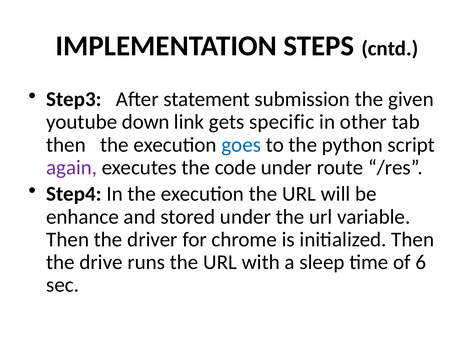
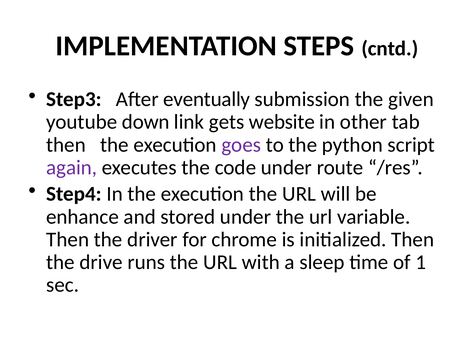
statement: statement -> eventually (207, 99)
specific: specific -> website (282, 122)
goes colour: blue -> purple (241, 145)
6: 6 -> 1 (421, 263)
